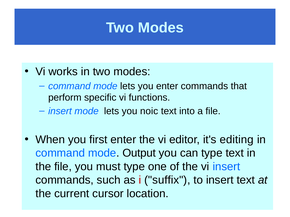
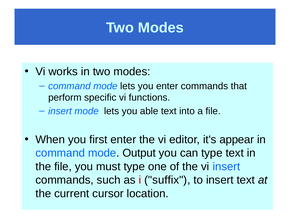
noic: noic -> able (149, 111)
editing: editing -> appear (237, 140)
